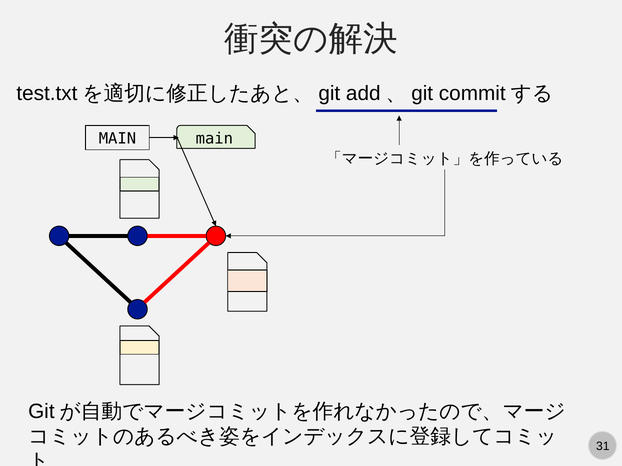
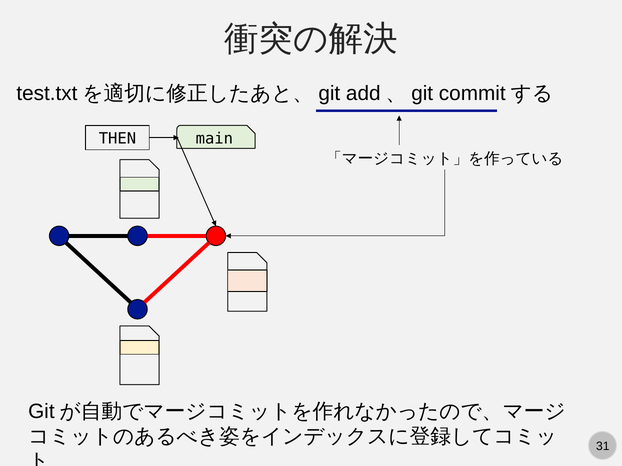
MAIN: MAIN -> THEN (117, 139)
